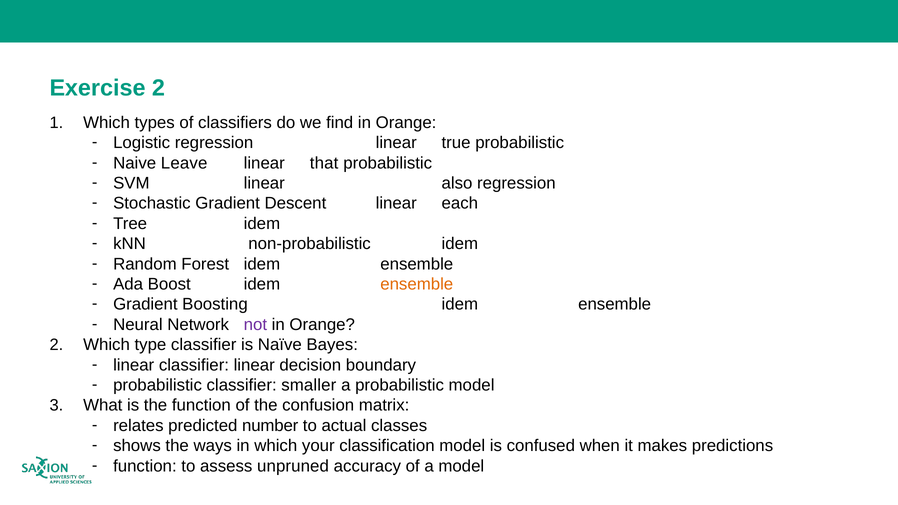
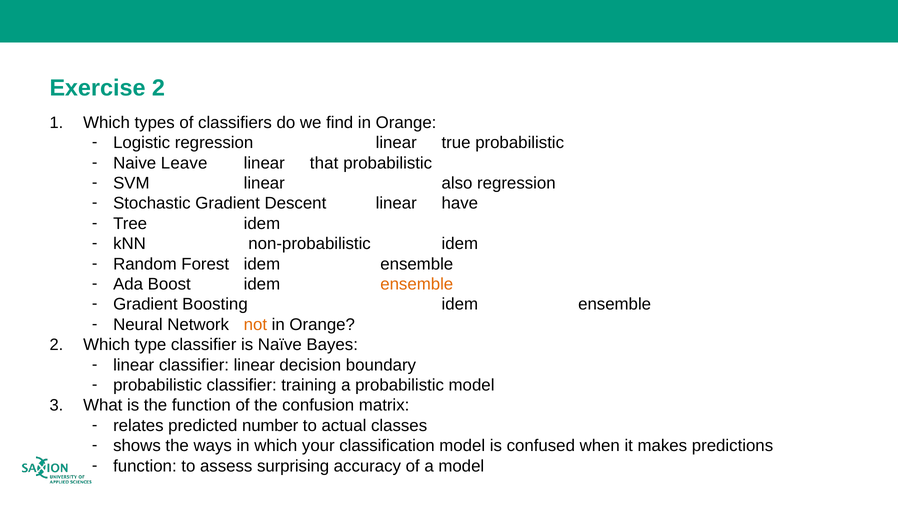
each: each -> have (460, 203)
not colour: purple -> orange (255, 325)
smaller: smaller -> training (309, 385)
unpruned: unpruned -> surprising (293, 466)
